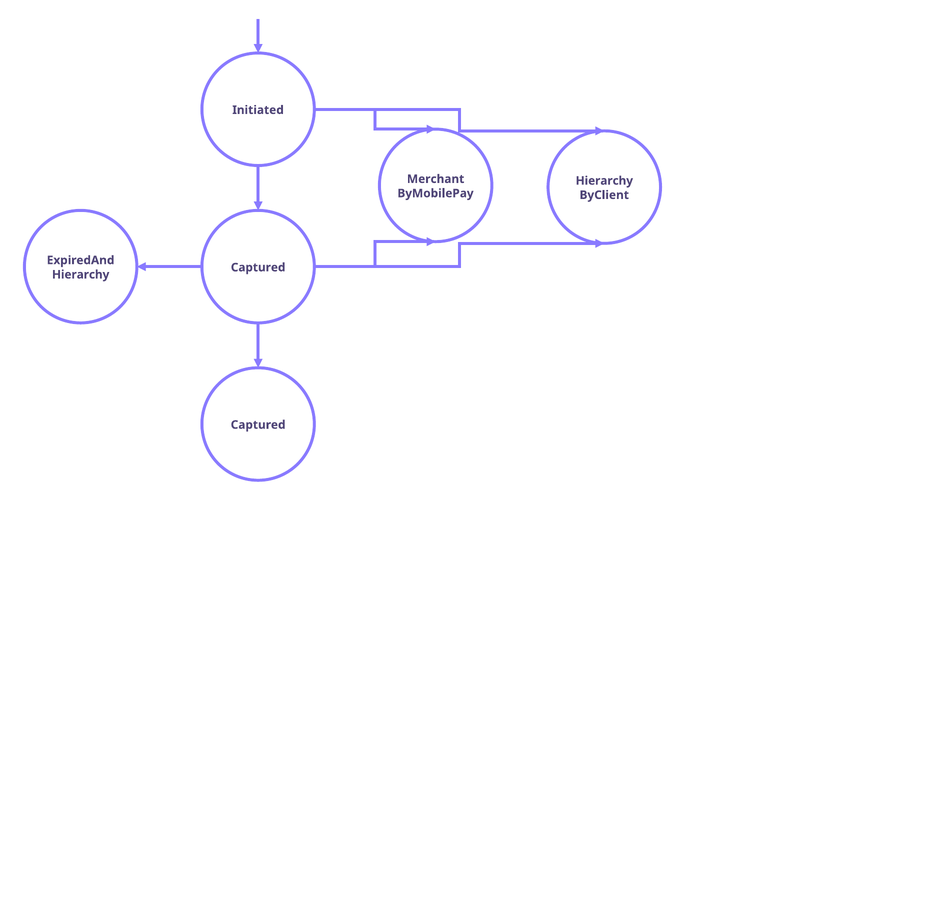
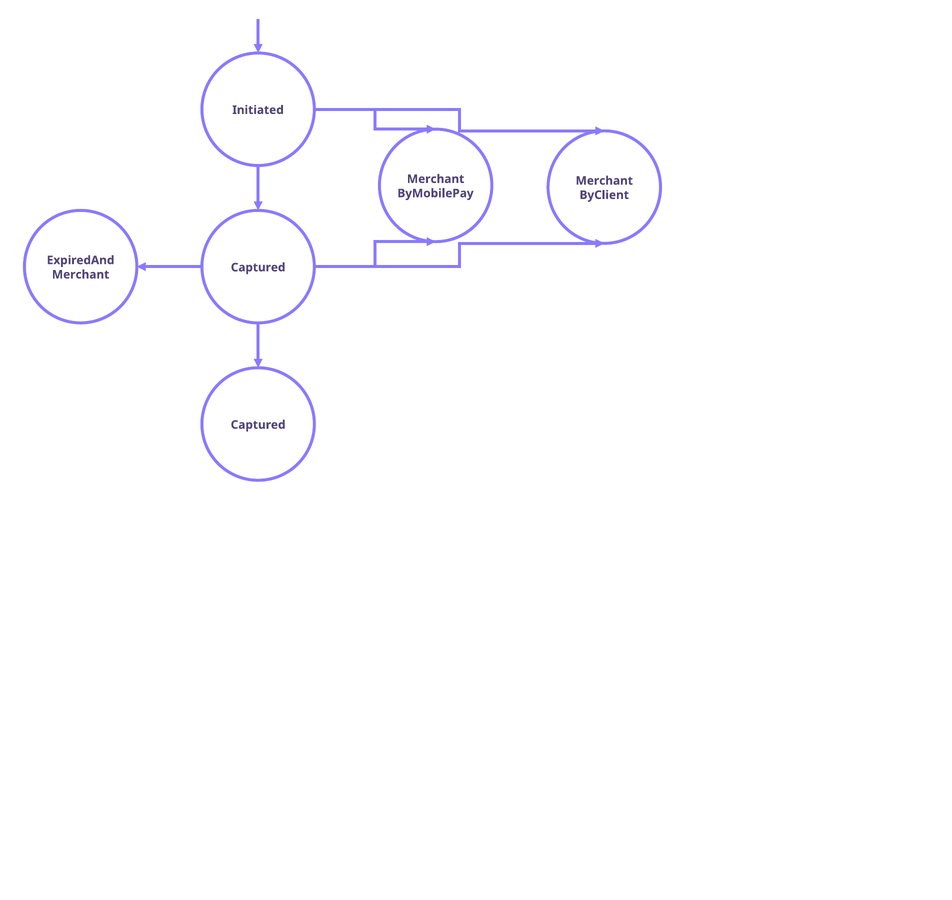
Hierarchy: Hierarchy -> Merchant (604, 181)
Hierarchy: Hierarchy -> Merchant (81, 274)
